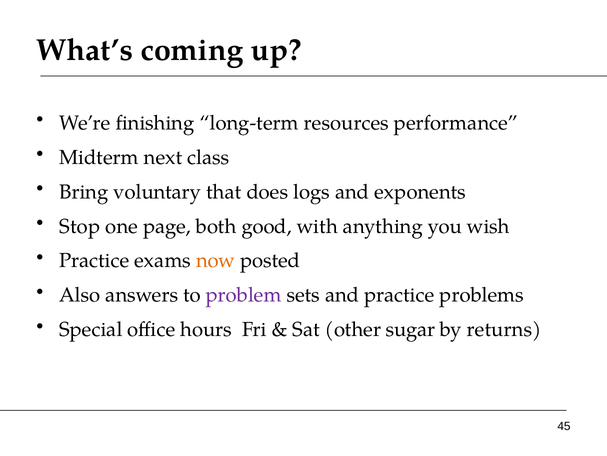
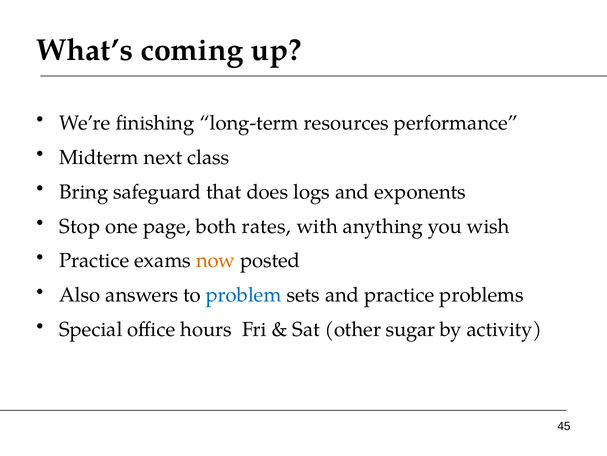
voluntary: voluntary -> safeguard (157, 192)
good: good -> rates (266, 226)
problem colour: purple -> blue (244, 295)
returns: returns -> activity (504, 329)
